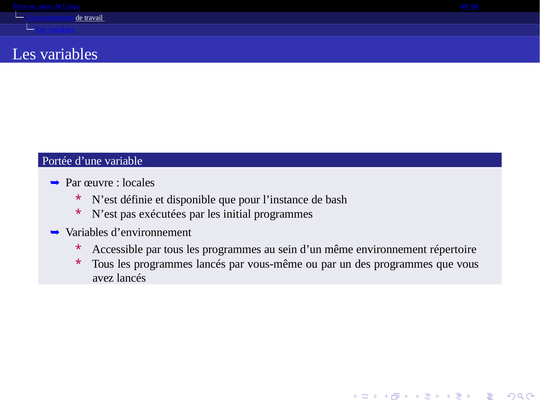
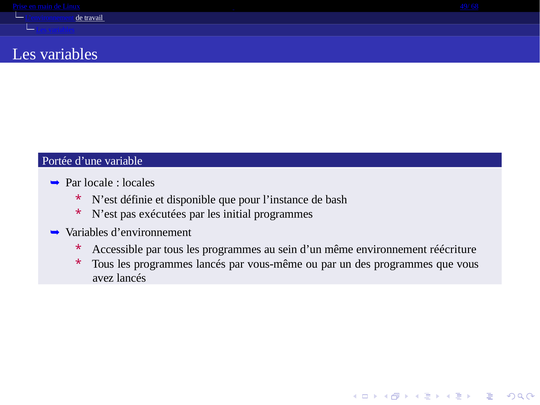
œuvre: œuvre -> locale (99, 183)
répertoire: répertoire -> réécriture (453, 250)
